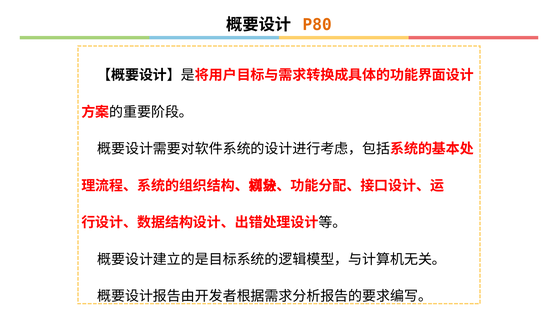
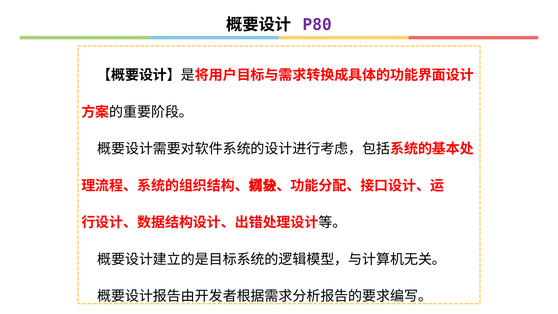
P80 colour: orange -> purple (317, 25)
